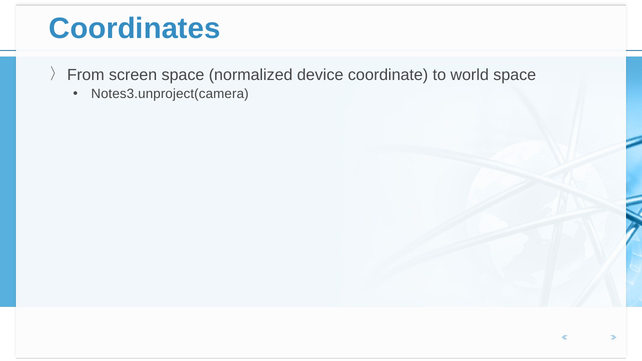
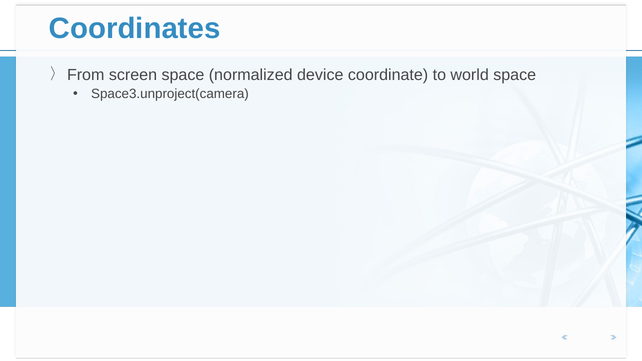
Notes3.unproject(camera: Notes3.unproject(camera -> Space3.unproject(camera (170, 94)
